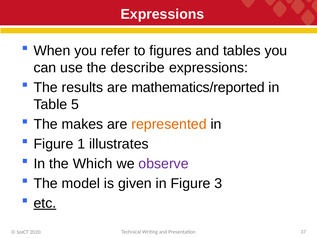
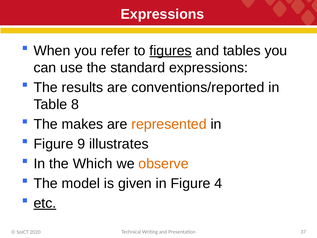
figures underline: none -> present (171, 51)
describe: describe -> standard (138, 68)
mathematics/reported: mathematics/reported -> conventions/reported (198, 87)
5: 5 -> 8 (75, 104)
1: 1 -> 9 (81, 144)
observe colour: purple -> orange (164, 163)
3: 3 -> 4 (218, 183)
